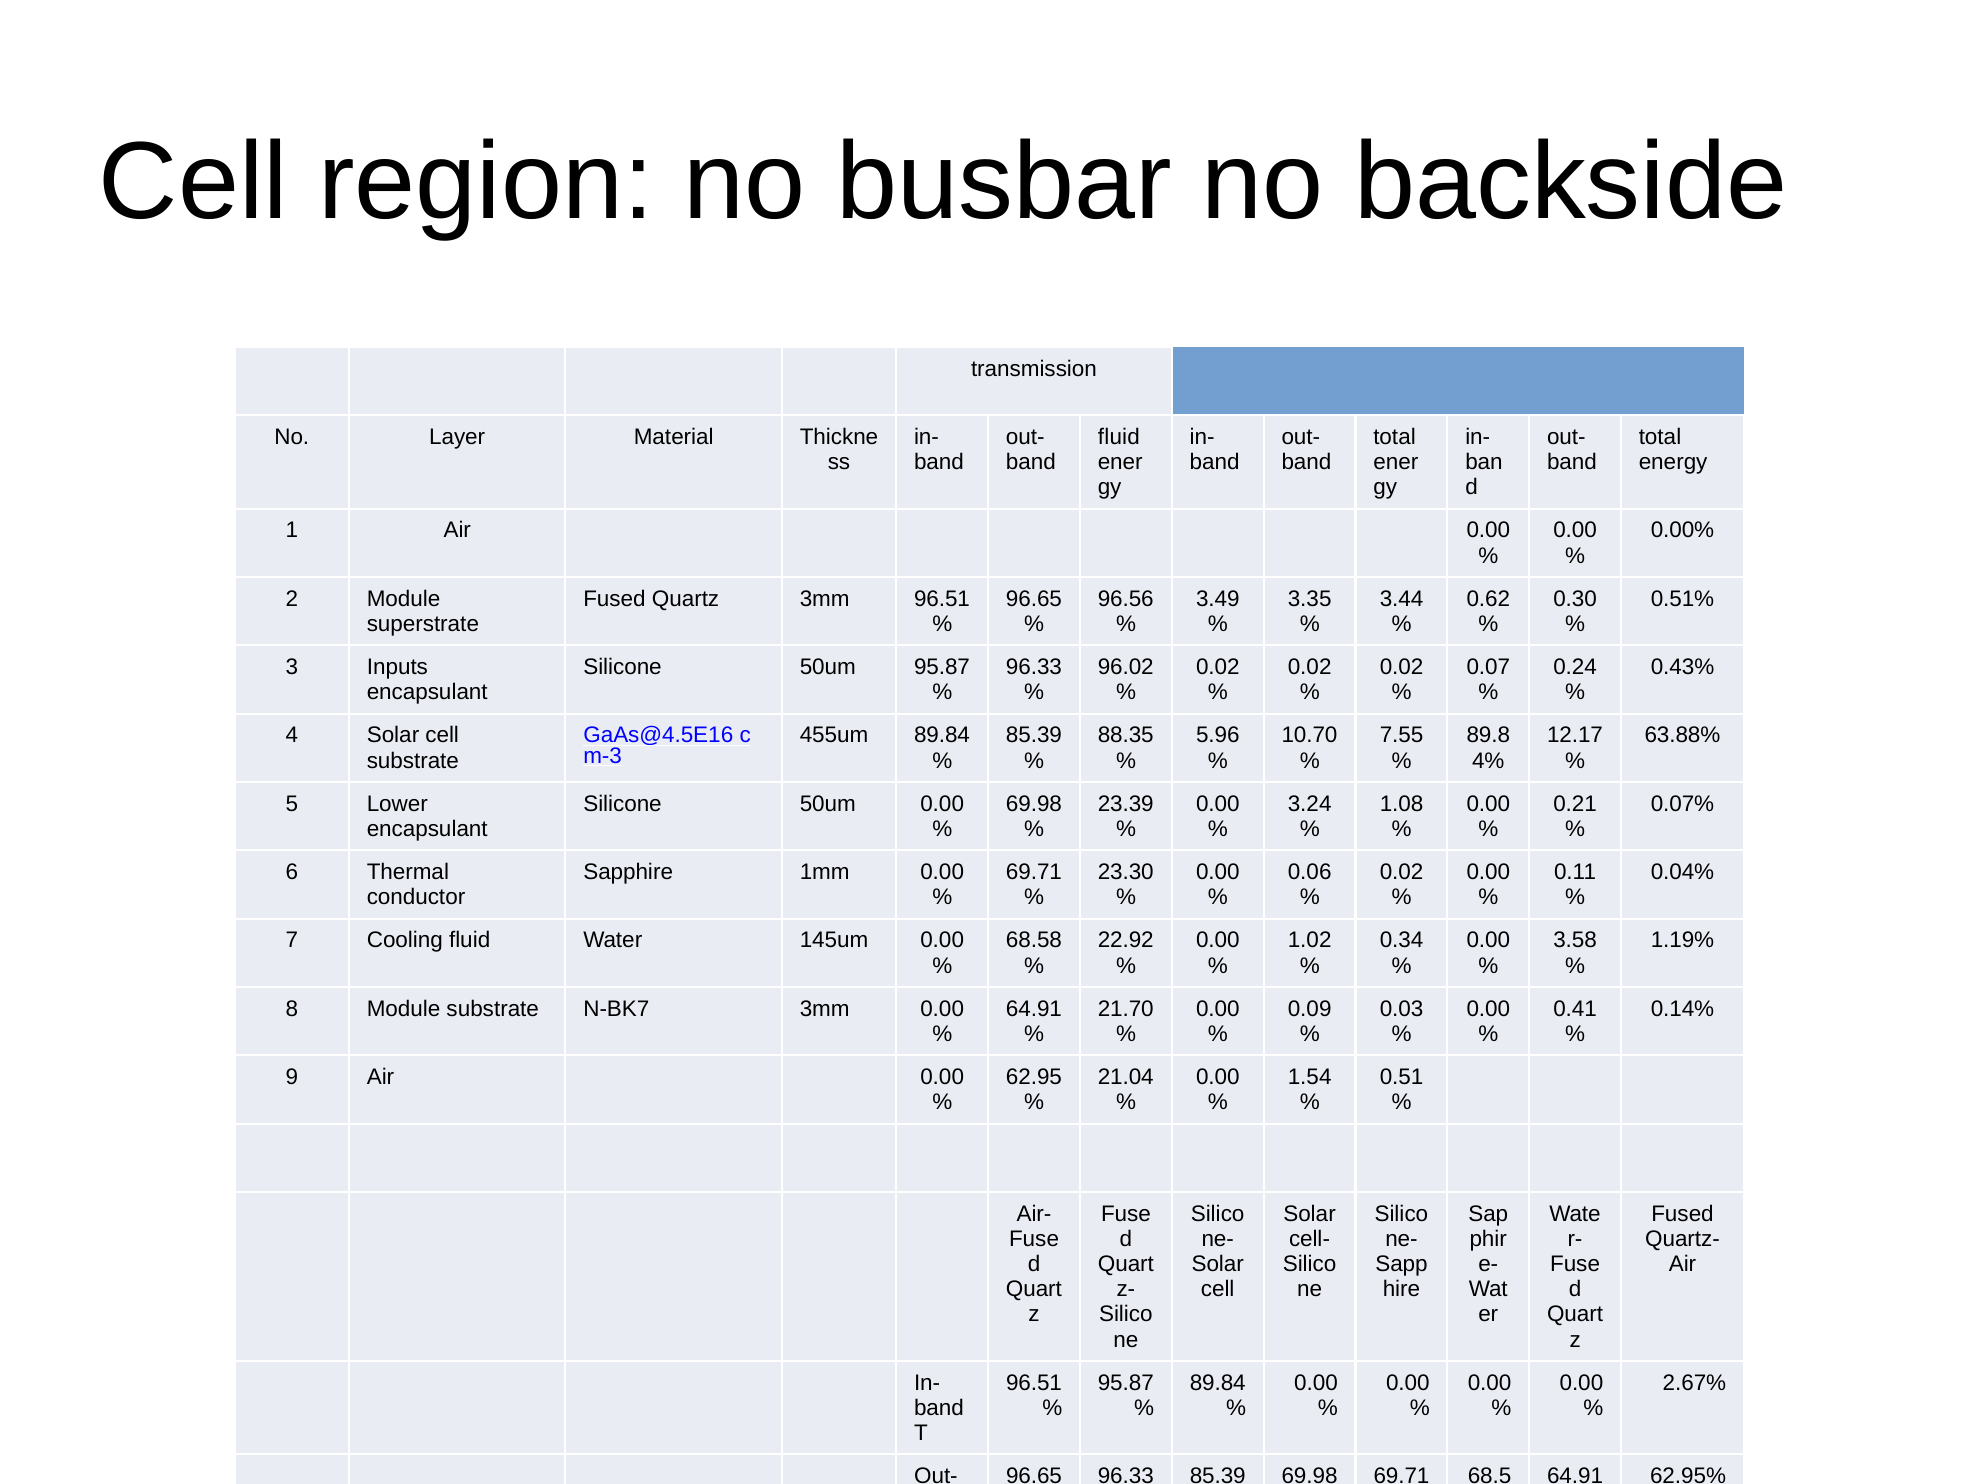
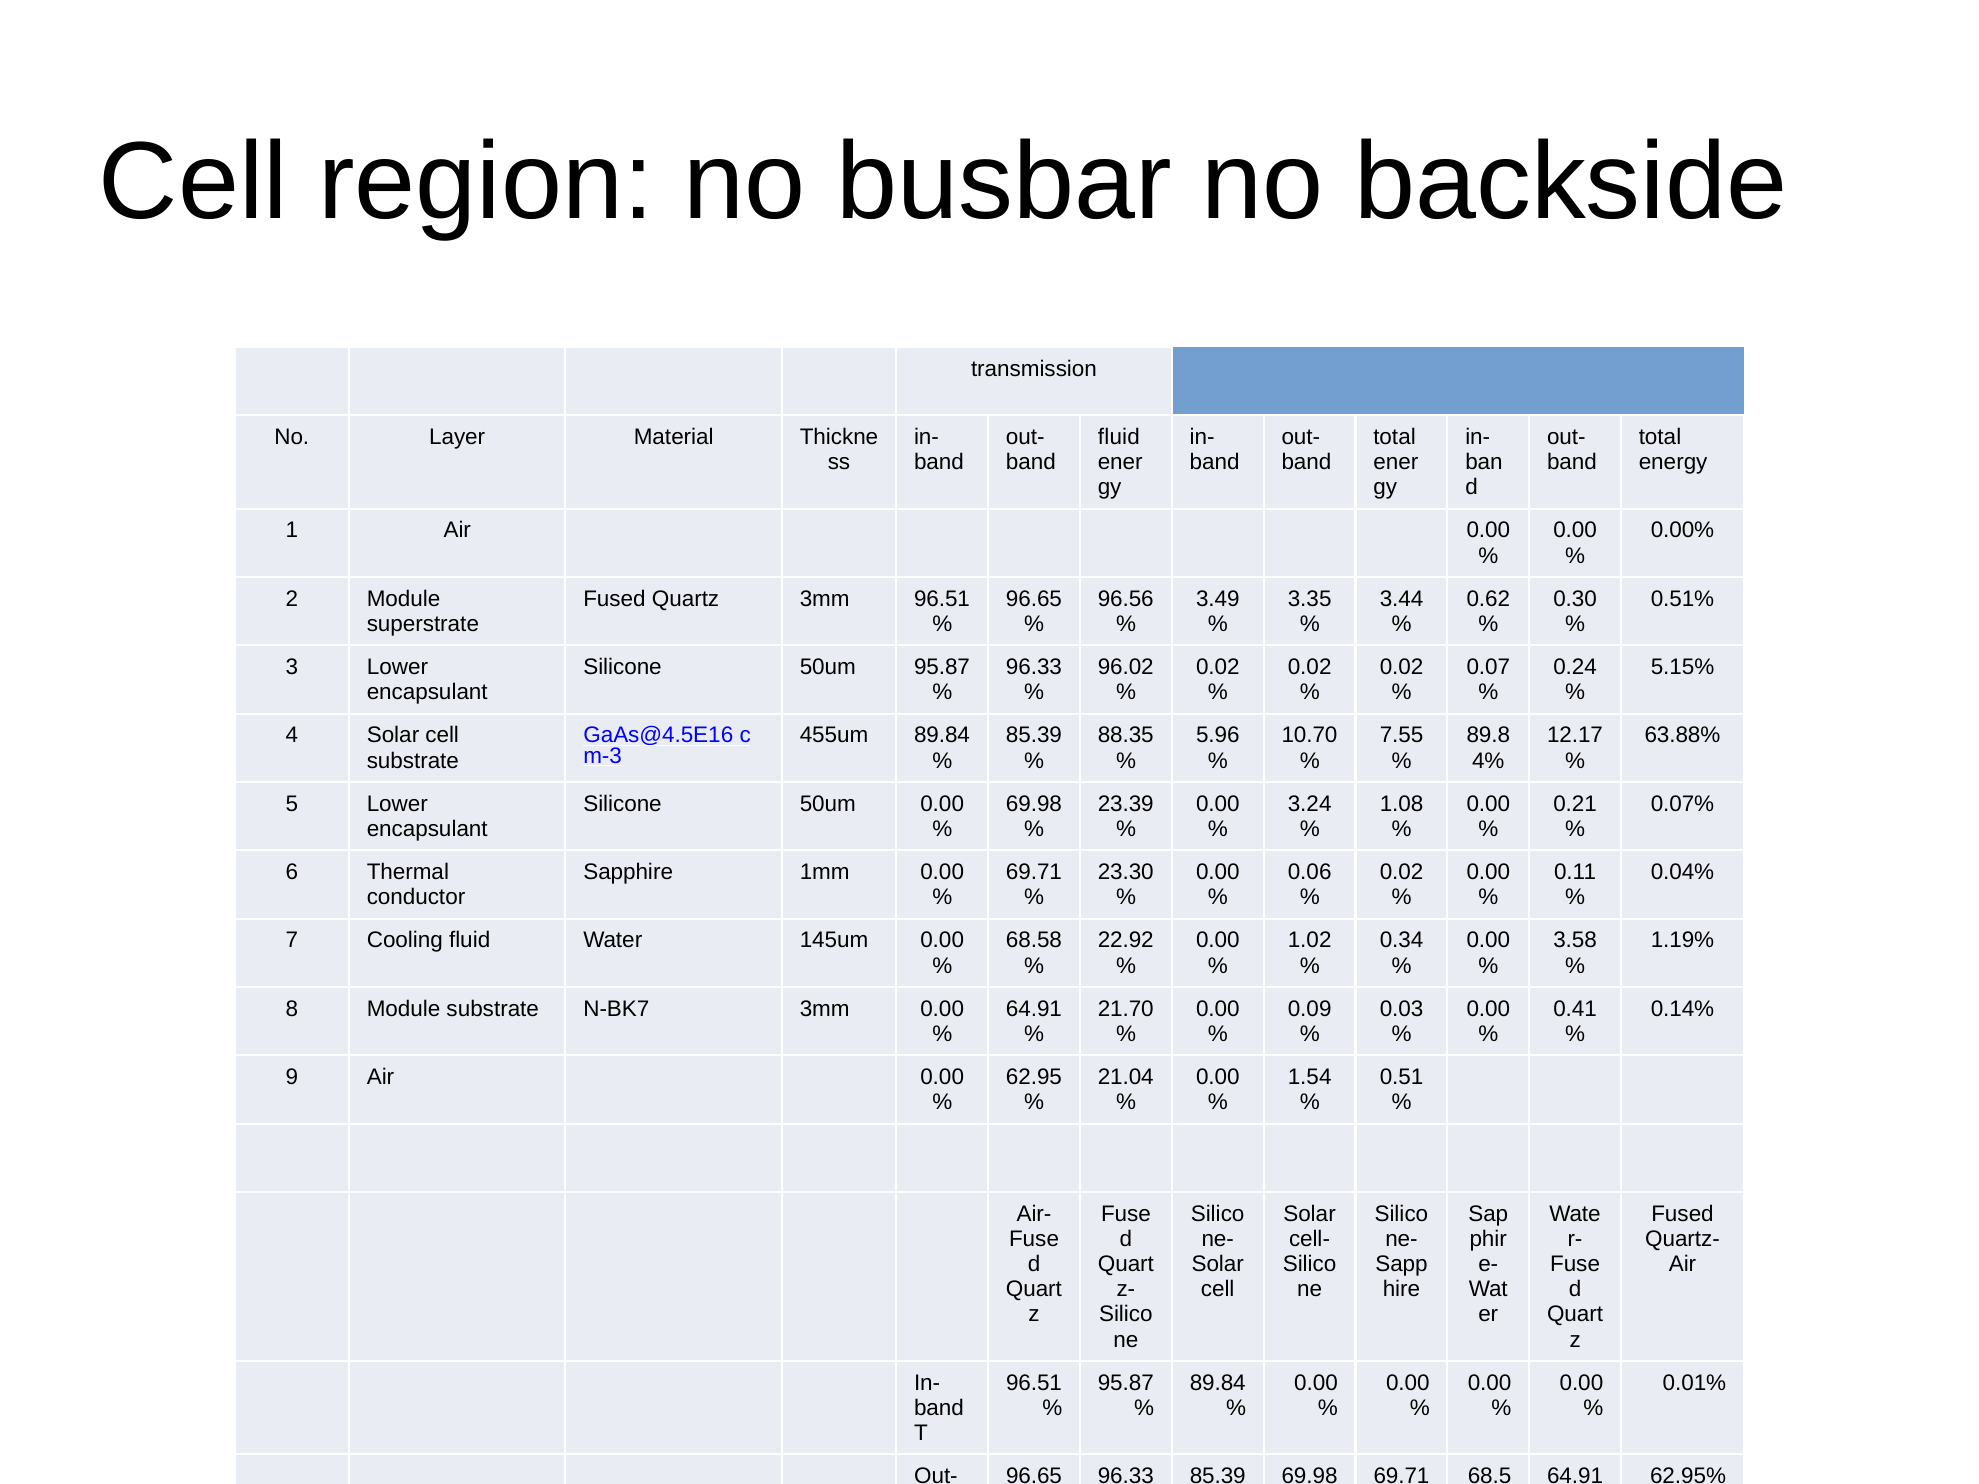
3 Inputs: Inputs -> Lower (397, 667)
0.43%: 0.43% -> 5.15% (1683, 667)
2.67%: 2.67% -> 0.01% (1694, 1383)
